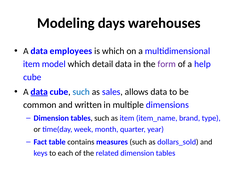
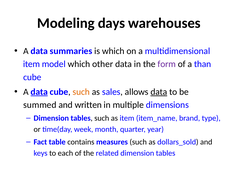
employees: employees -> summaries (71, 51)
detail: detail -> other (103, 64)
help: help -> than (203, 64)
such colour: blue -> orange (81, 92)
data underline: none -> present (159, 92)
common: common -> summed (40, 105)
